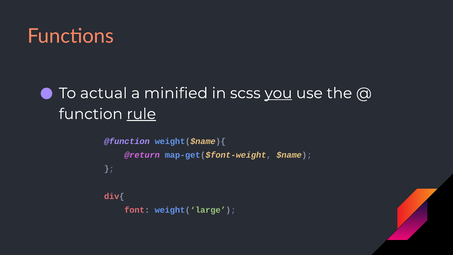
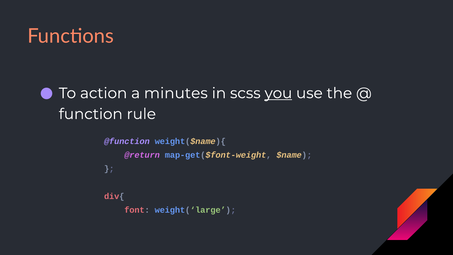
actual: actual -> action (104, 93)
minified: minified -> minutes (176, 93)
rule underline: present -> none (141, 114)
